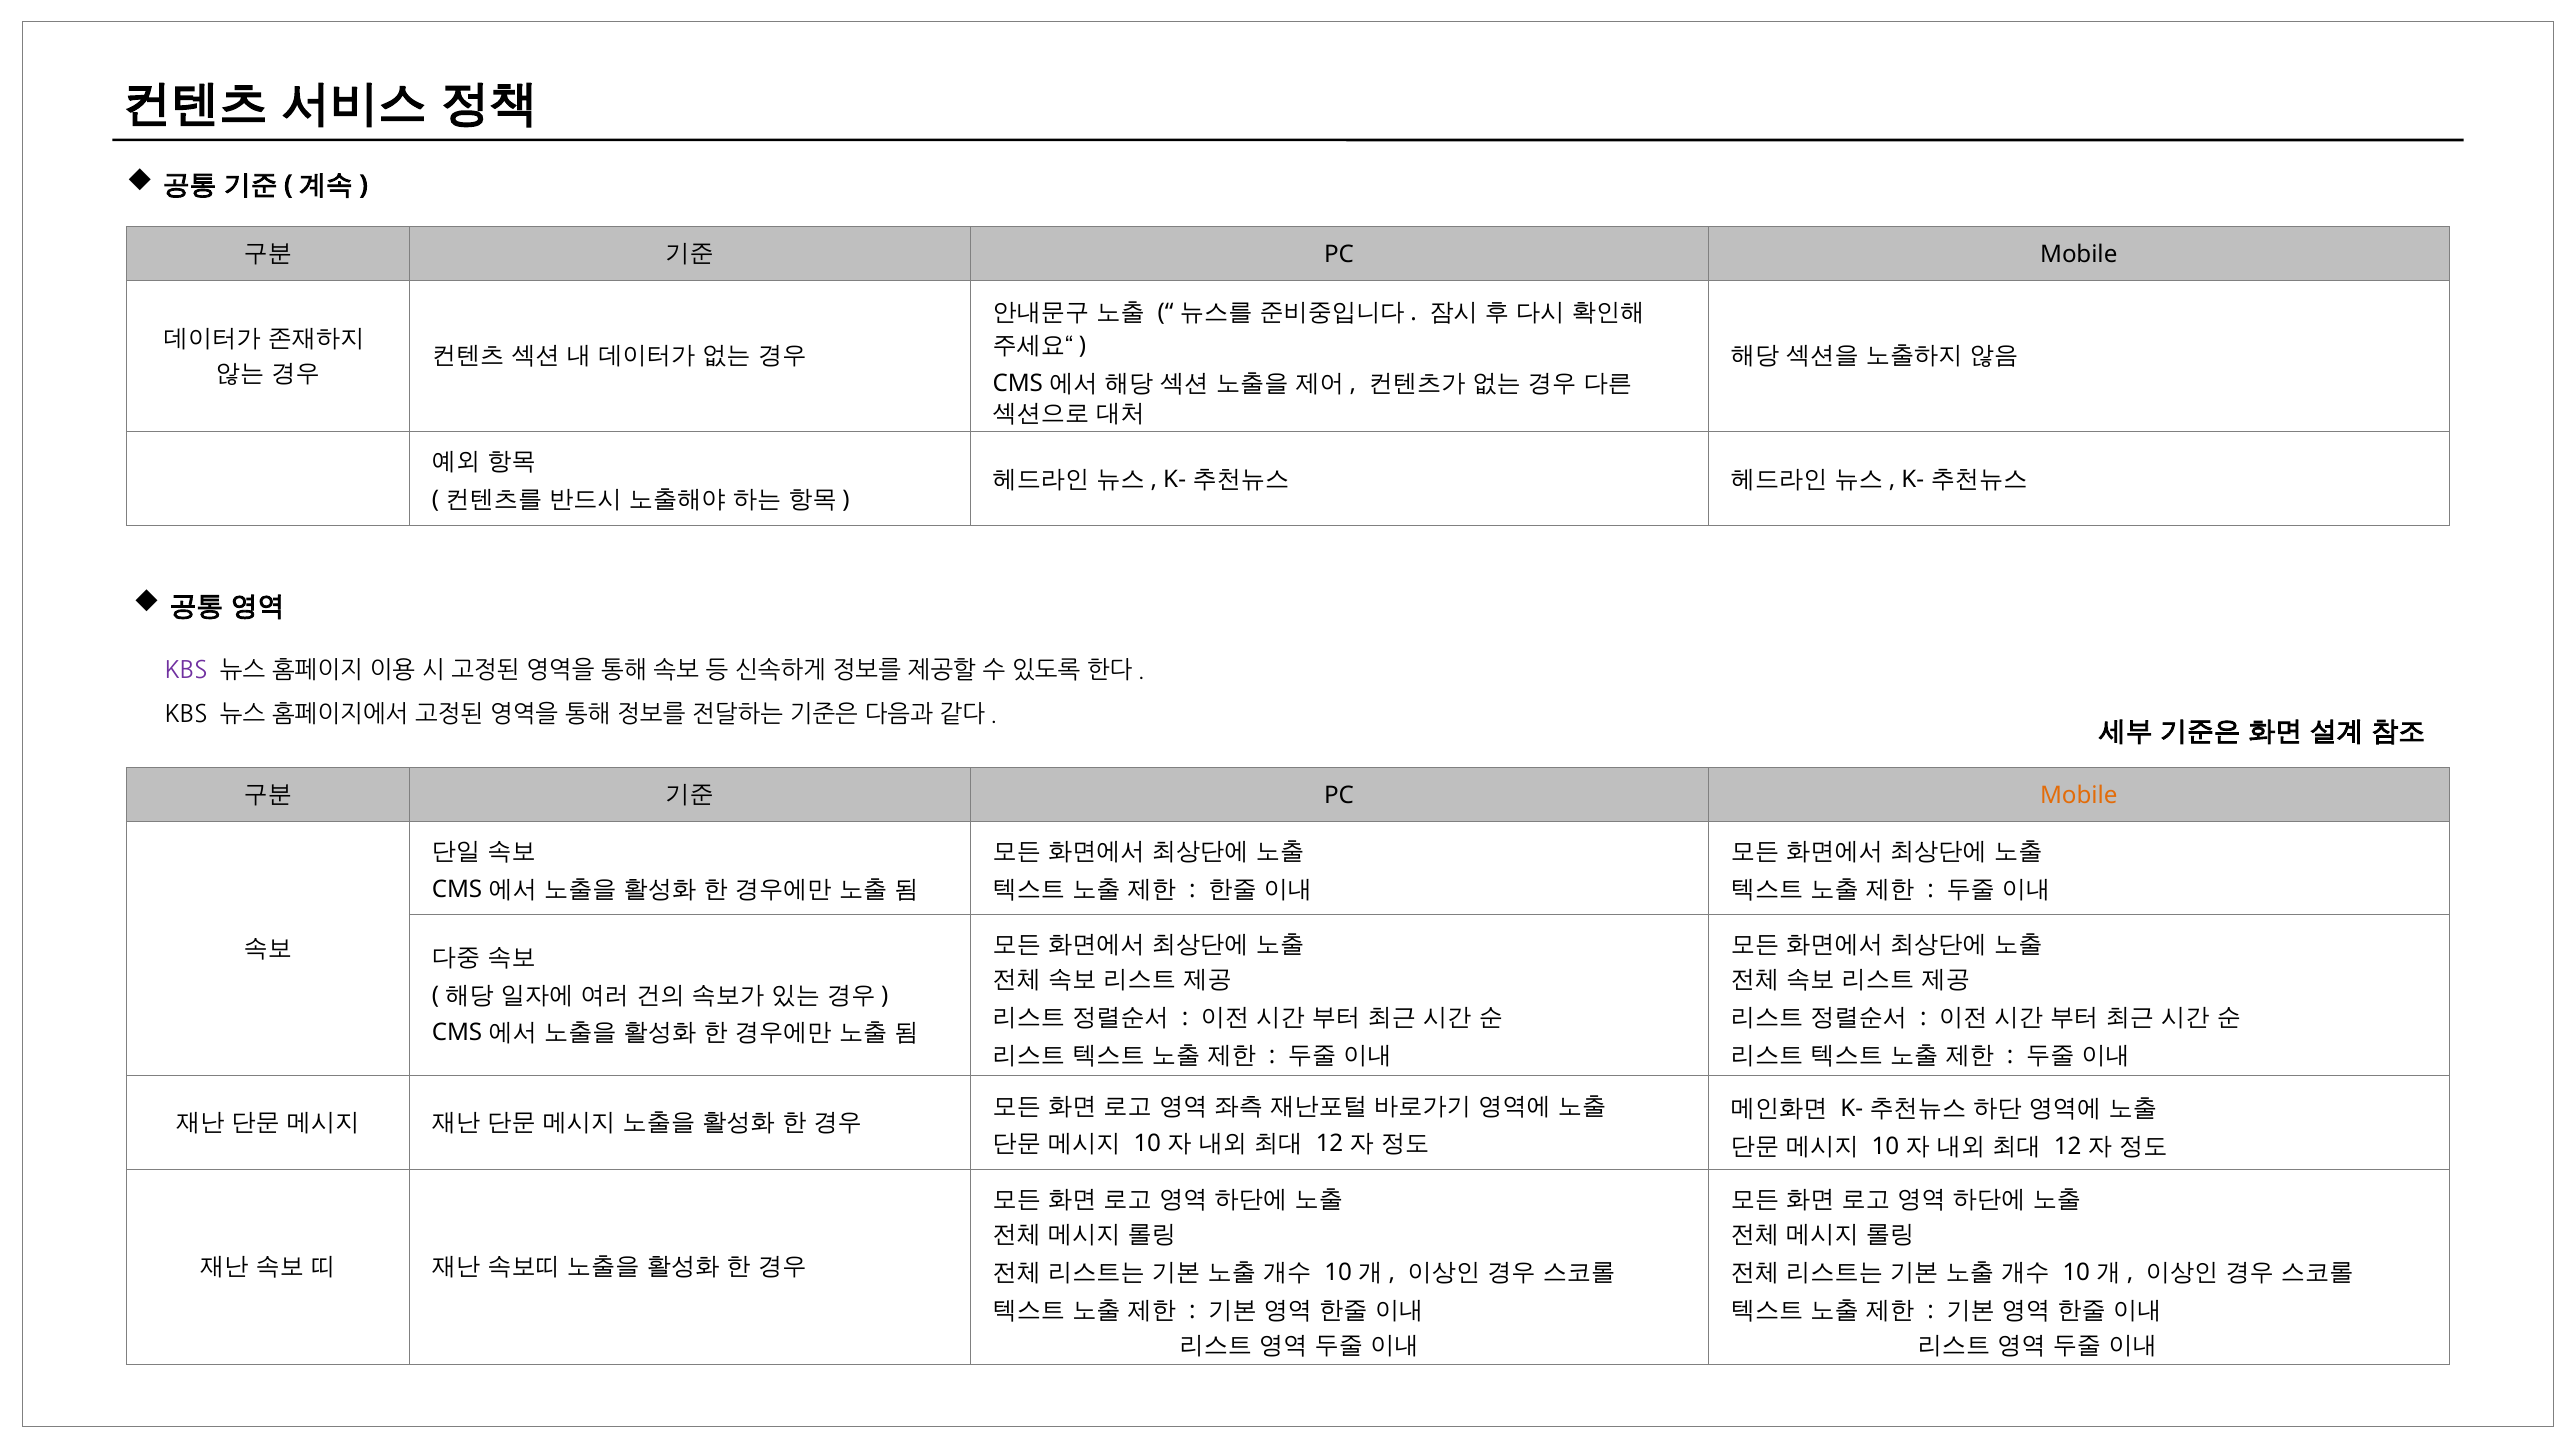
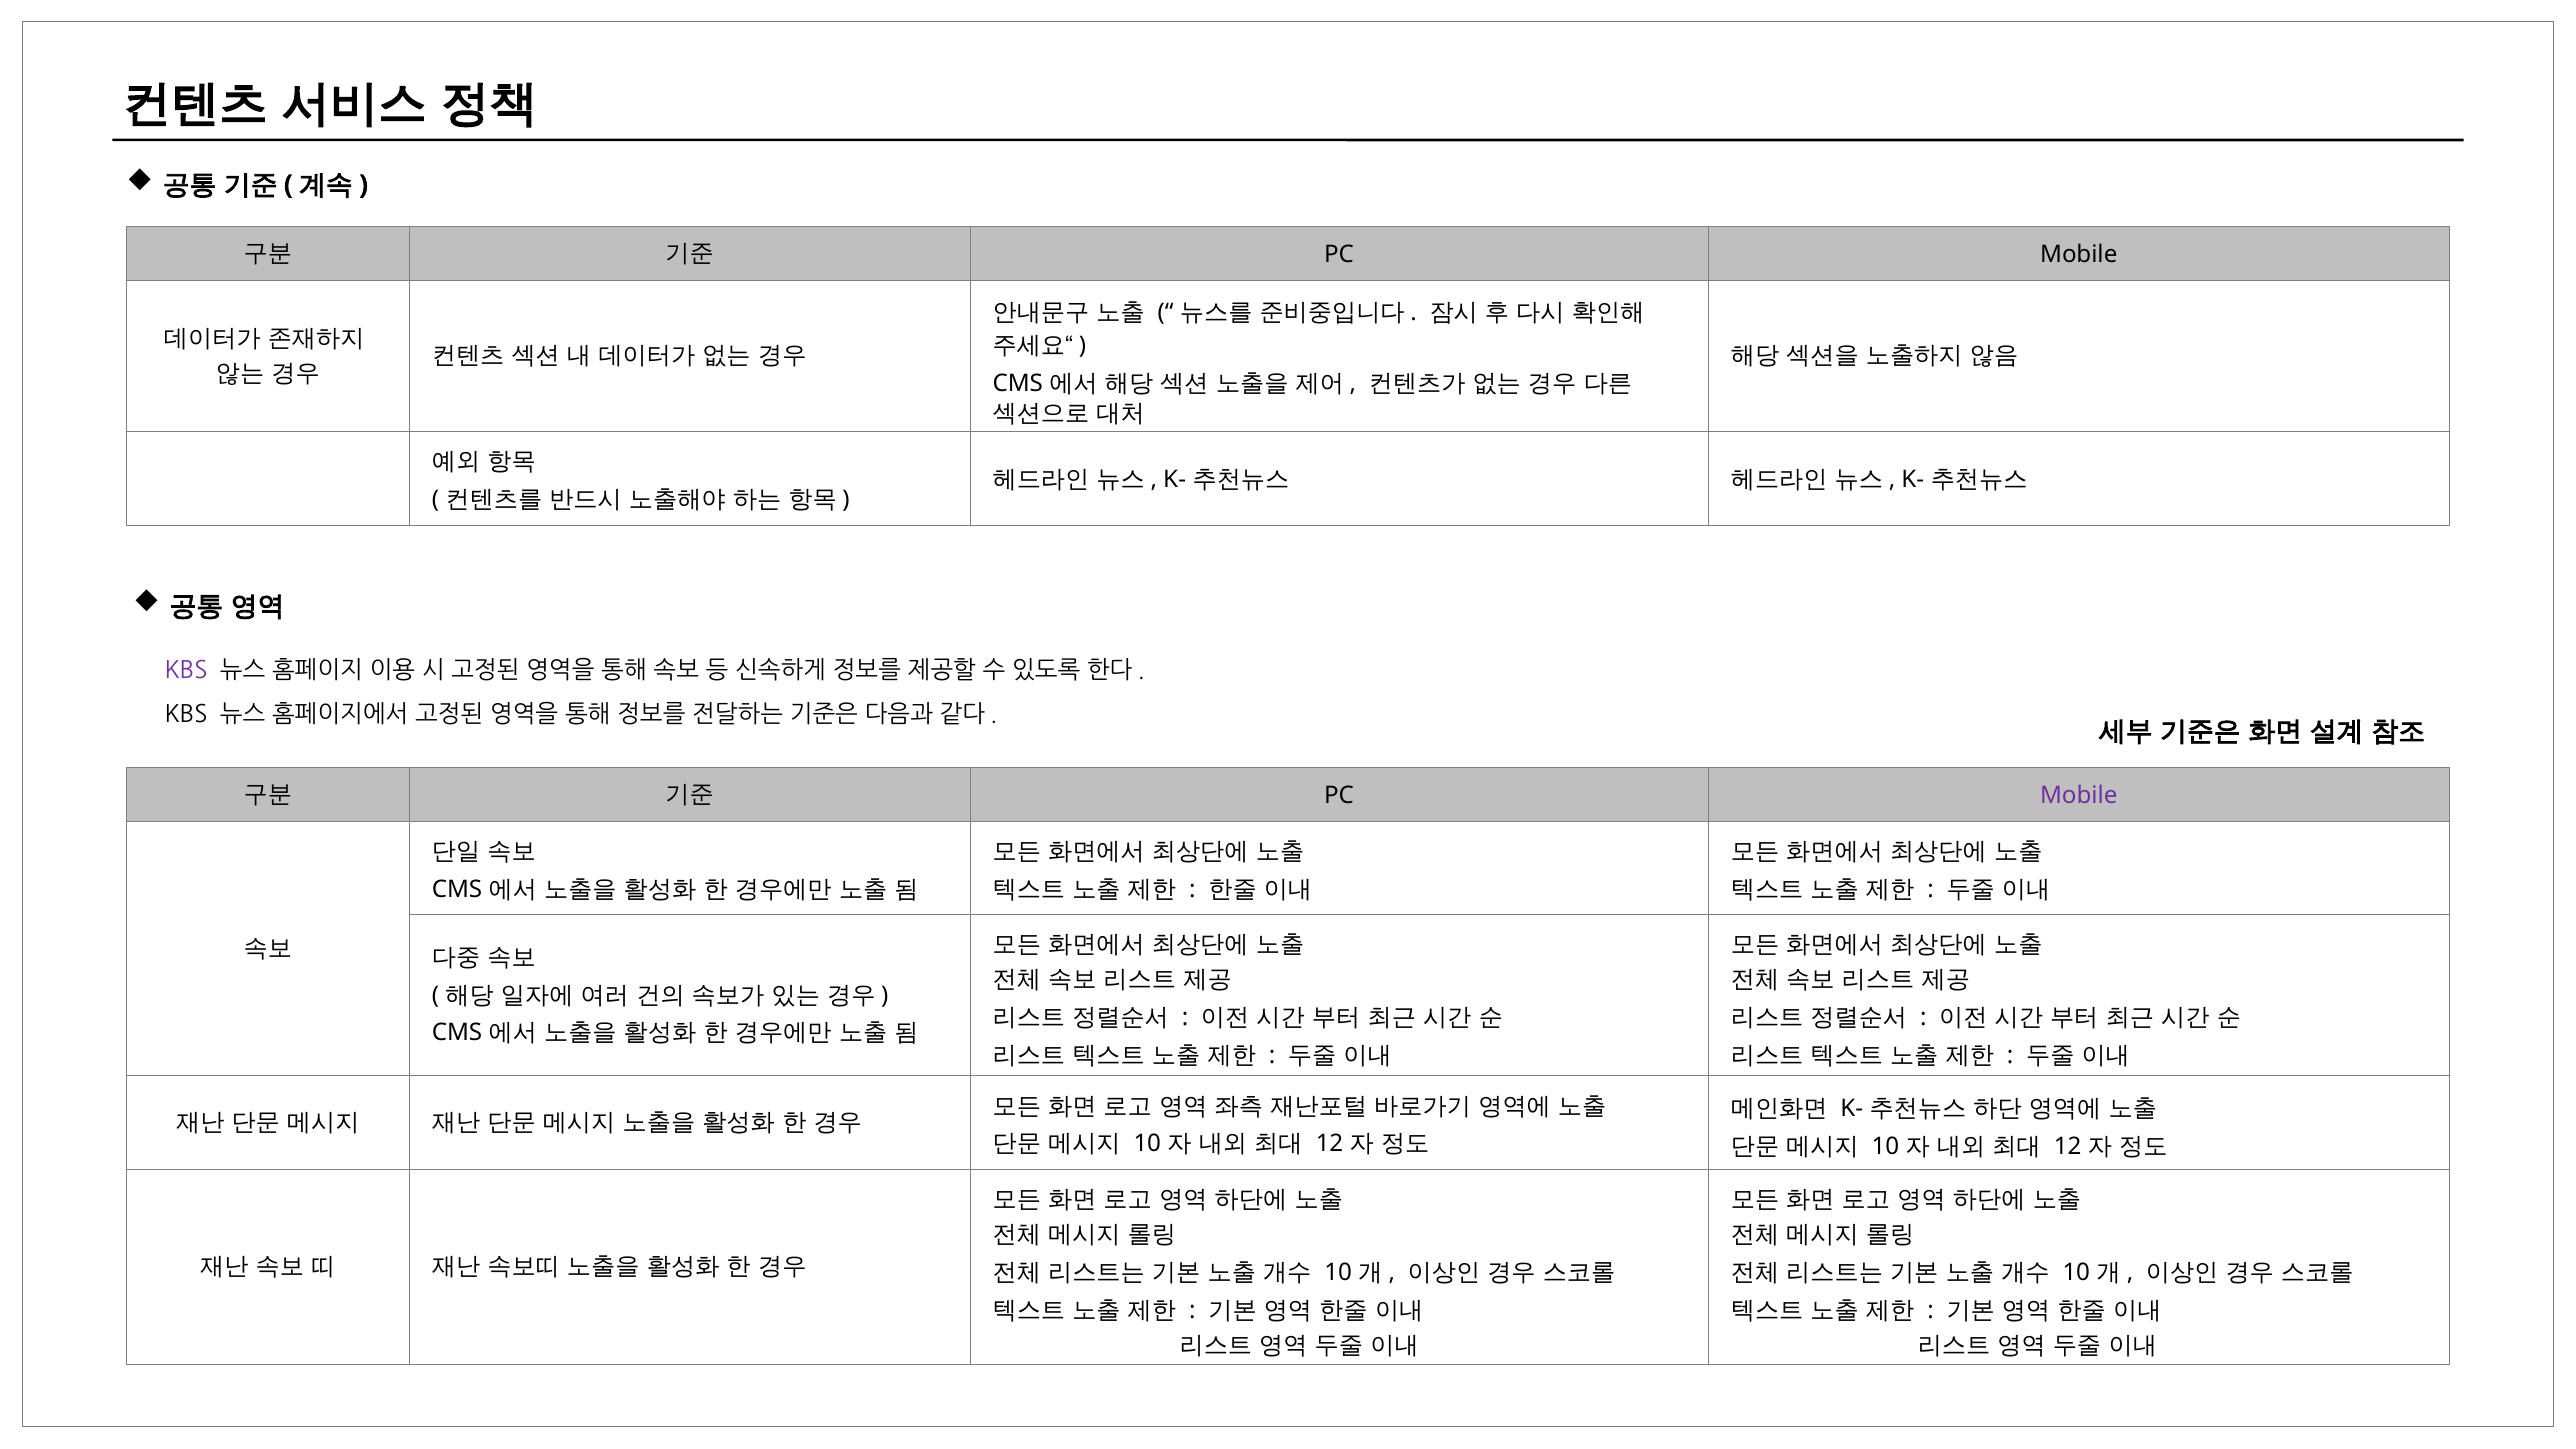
Mobile colour: orange -> purple (2079, 796)
